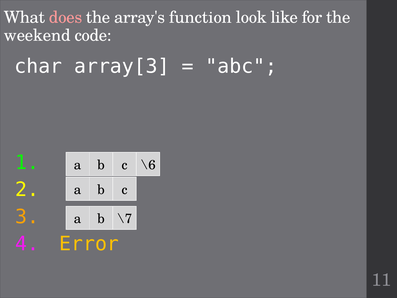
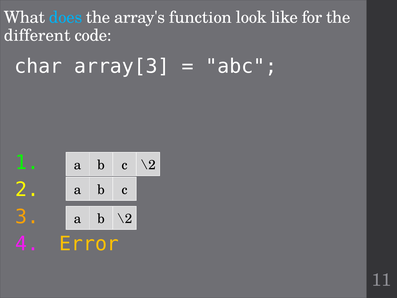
does colour: pink -> light blue (66, 17)
weekend: weekend -> different (37, 35)
c \6: \6 -> \2 (148, 165)
b \7: \7 -> \2 (125, 219)
